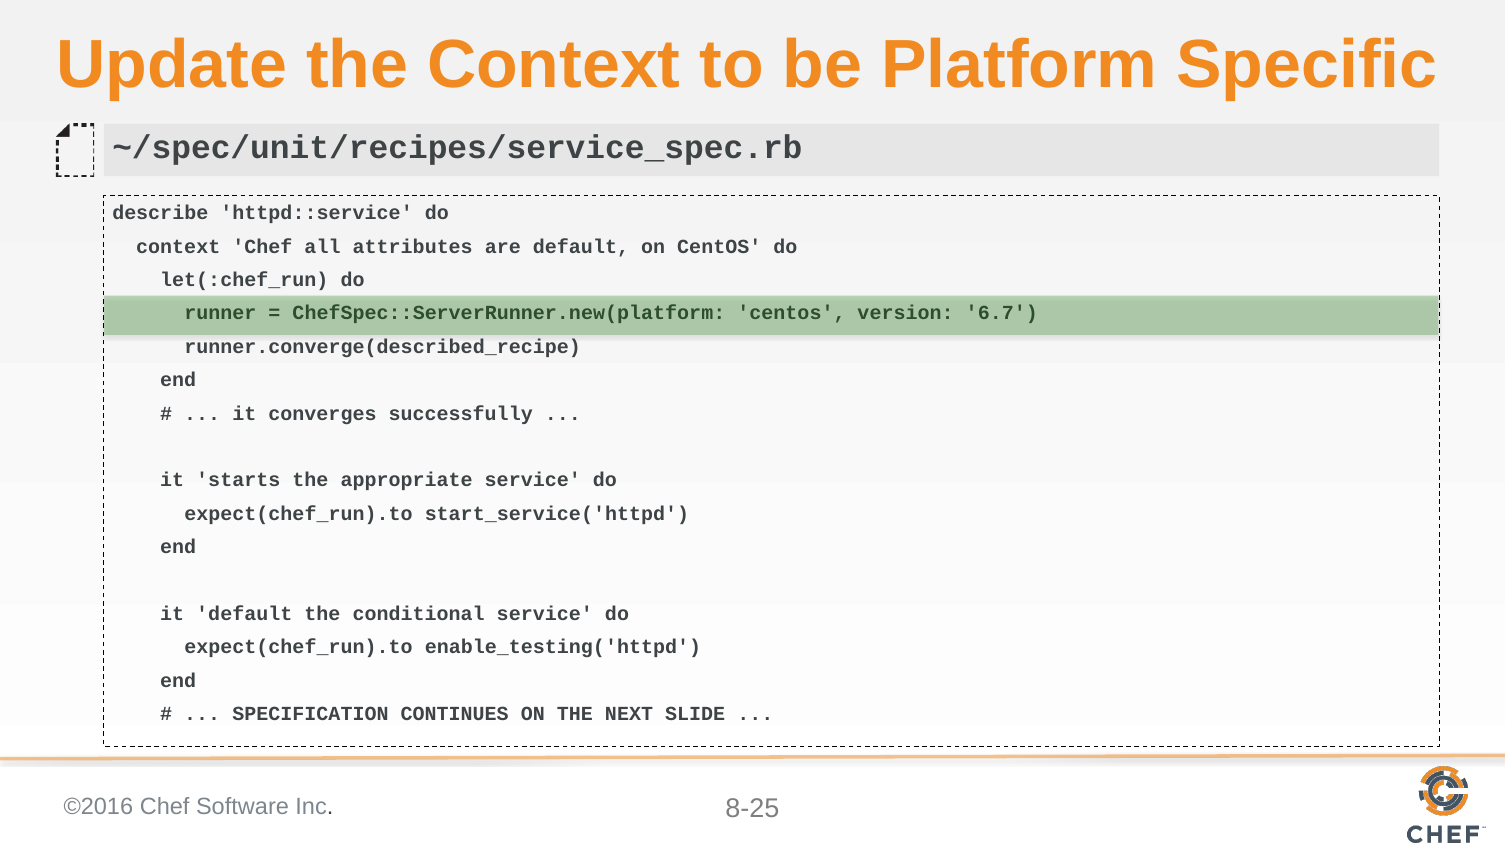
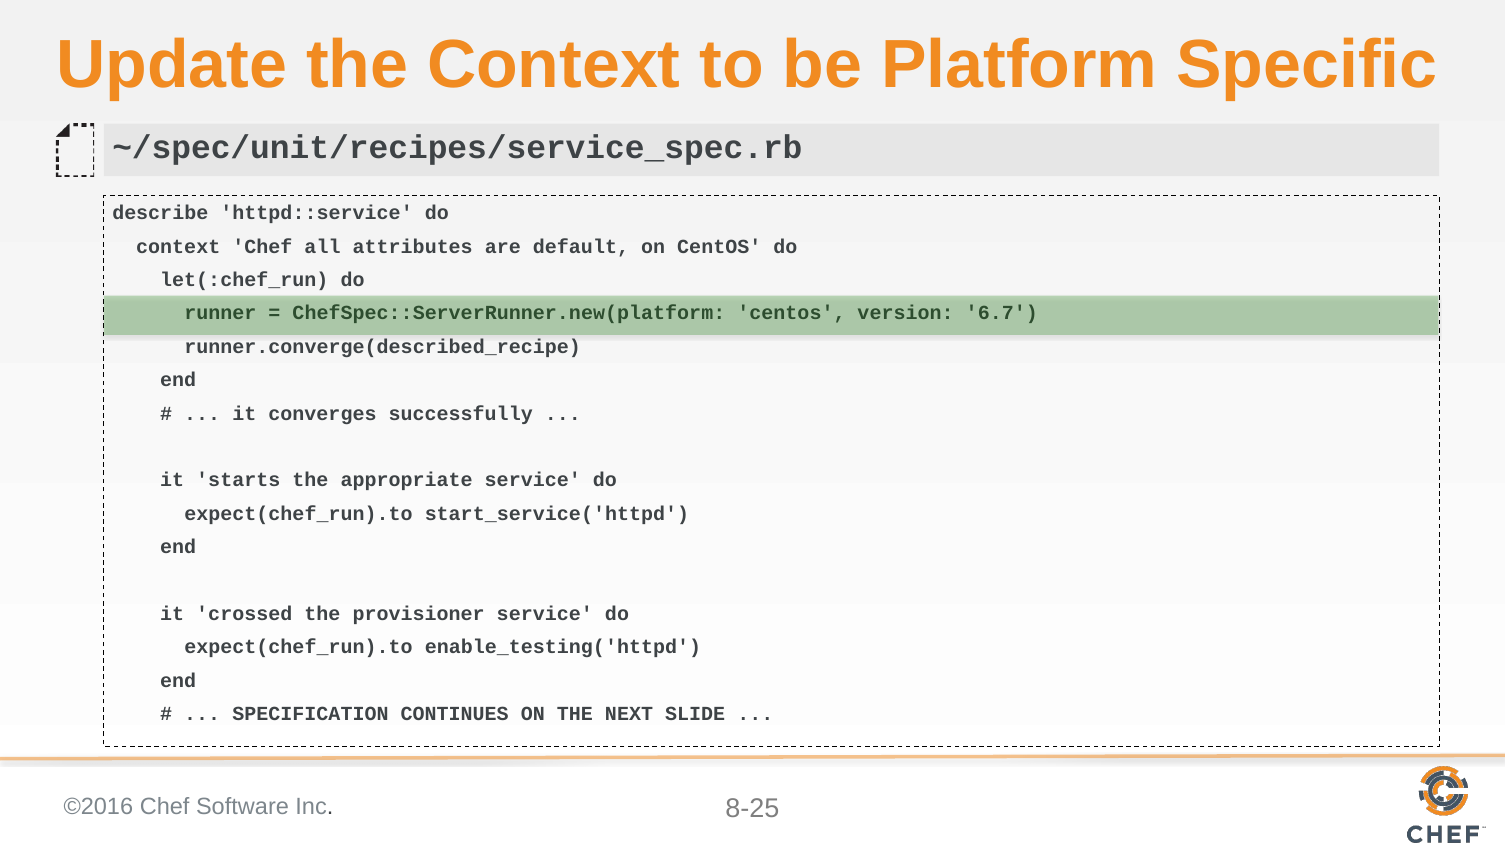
it default: default -> crossed (244, 614)
conditional: conditional -> provisioner (419, 614)
